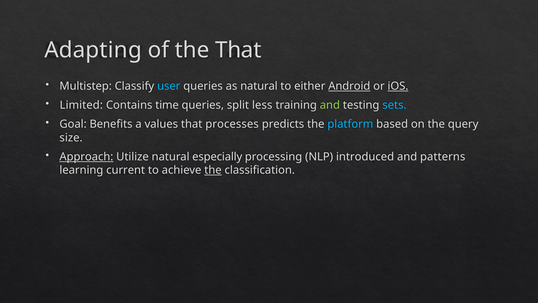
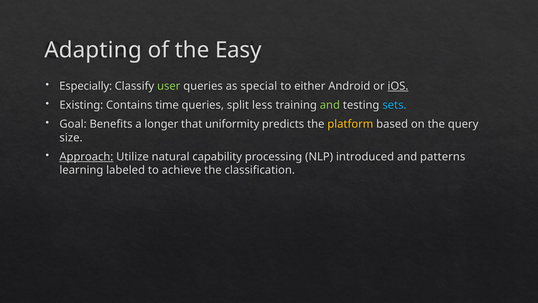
the That: That -> Easy (238, 50)
Multistep: Multistep -> Especially (86, 86)
user colour: light blue -> light green (169, 86)
as natural: natural -> special (259, 86)
Android underline: present -> none (349, 86)
Limited: Limited -> Existing (81, 105)
values: values -> longer (161, 124)
processes: processes -> uniformity (232, 124)
platform colour: light blue -> yellow (350, 124)
especially: especially -> capability (217, 157)
current: current -> labeled (126, 170)
the underline: present -> none (213, 170)
